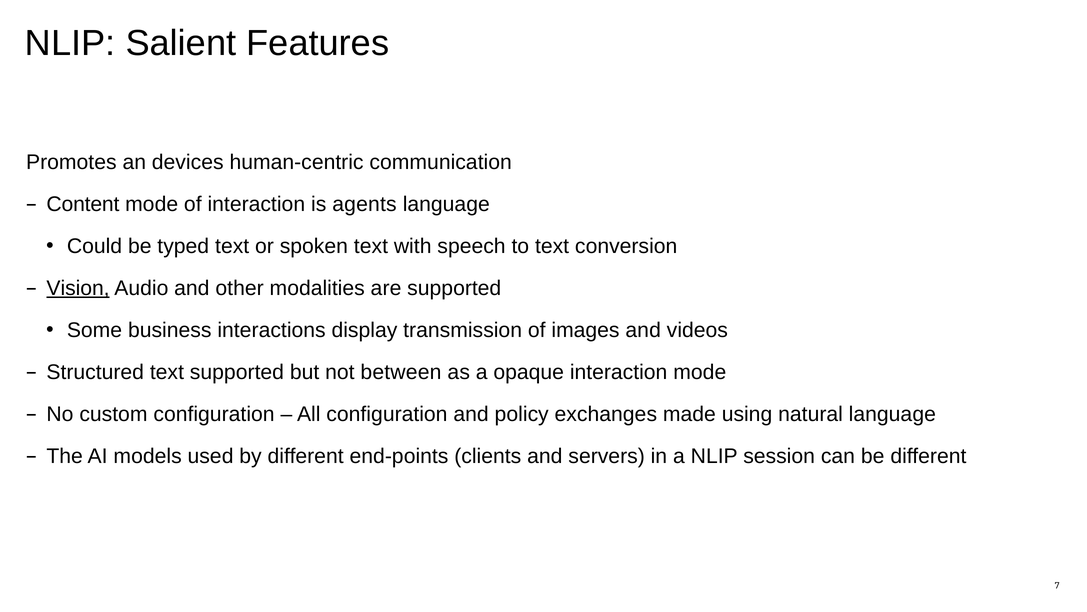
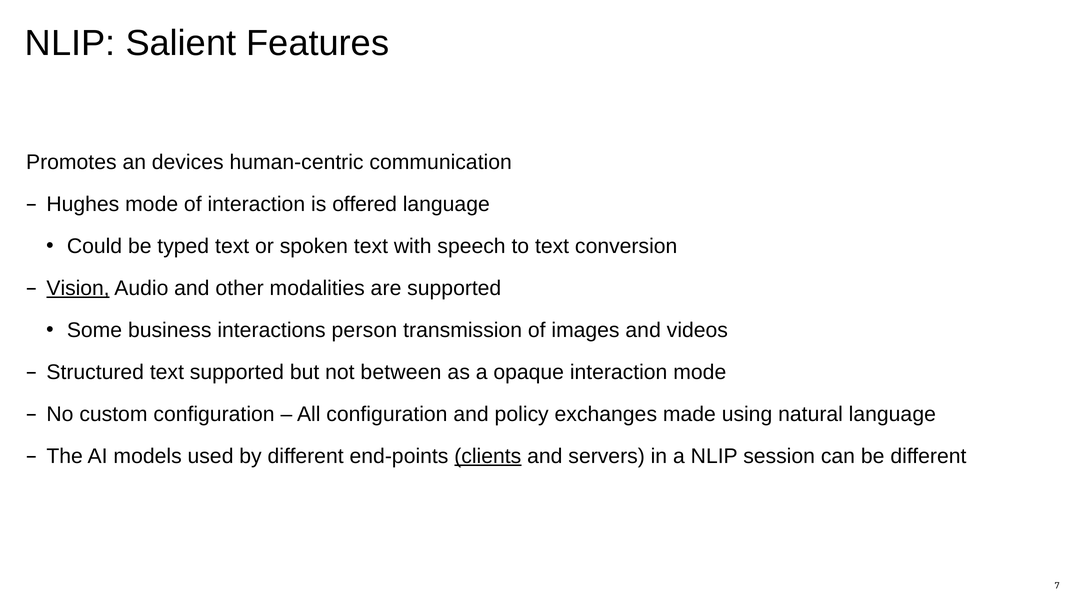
Content: Content -> Hughes (83, 204)
agents: agents -> offered (365, 204)
display: display -> person (364, 330)
clients underline: none -> present (488, 456)
